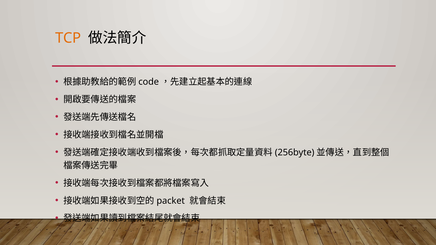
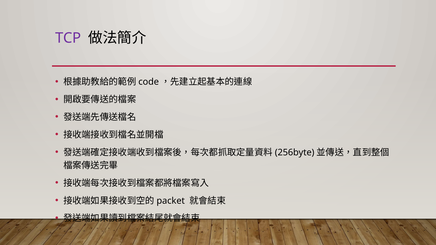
TCP colour: orange -> purple (68, 38)
